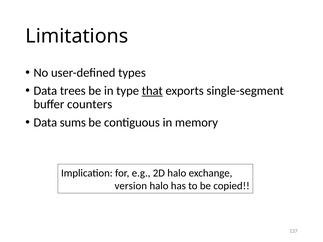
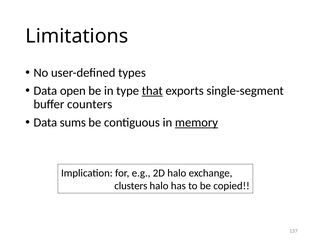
trees: trees -> open (73, 91)
memory underline: none -> present (196, 122)
version: version -> clusters (131, 186)
